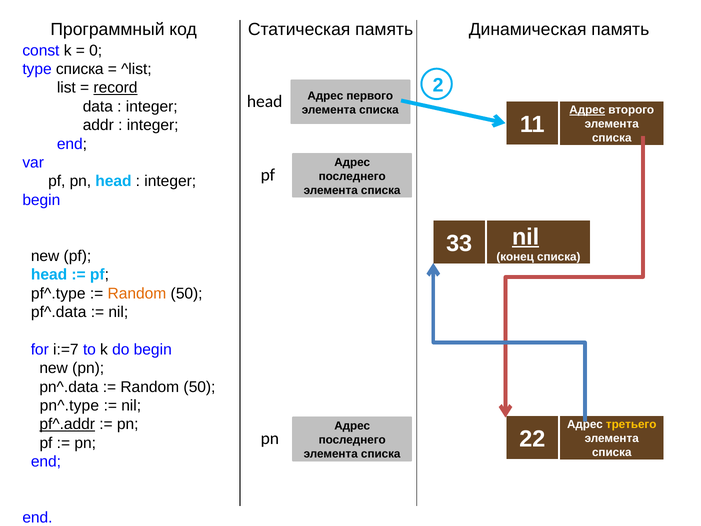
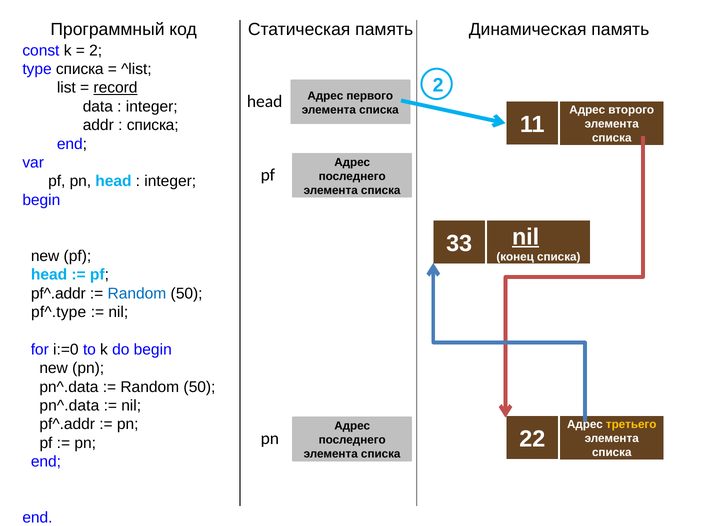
0: 0 -> 2 (96, 50)
Адрес underline: present -> none (587, 110)
integer: integer -> списка (153, 125)
pf^.type: pf^.type -> pf^.addr (58, 293)
Random colour: orange -> blue (137, 293)
pf^.data: pf^.data -> pf^.type (59, 312)
i:=7: i:=7 -> i:=0 (66, 349)
pn^.type: pn^.type -> pn^.data (69, 405)
pf^.addr underline: present -> none (67, 424)
